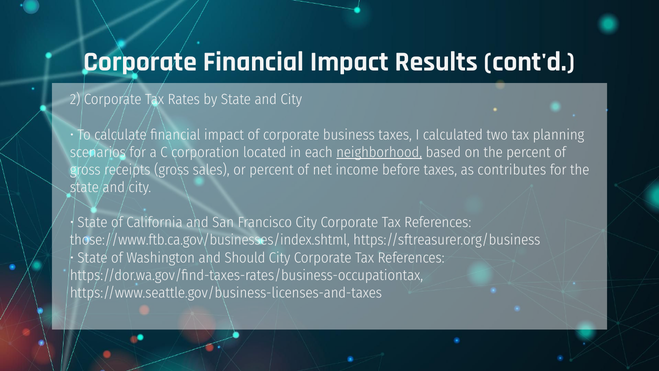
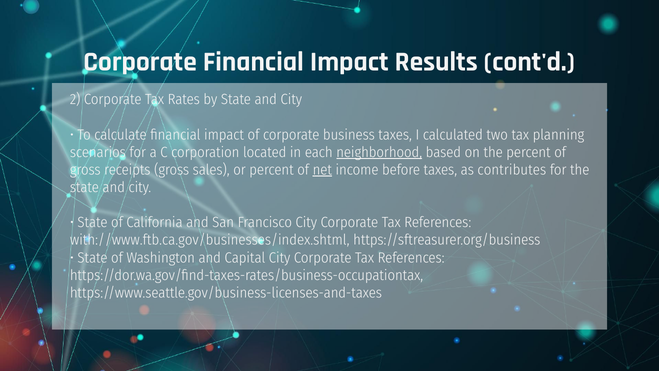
net underline: none -> present (322, 170)
those://www.ftb.ca.gov/businesses/index.shtml: those://www.ftb.ca.gov/businesses/index.shtml -> with://www.ftb.ca.gov/businesses/index.shtml (210, 240)
Should: Should -> Capital (245, 258)
